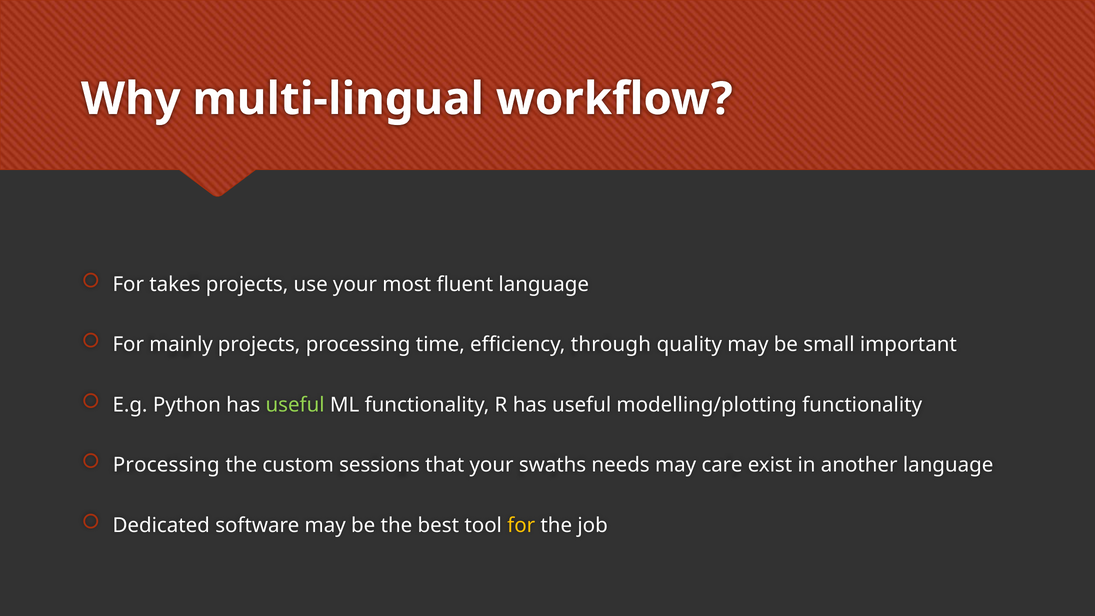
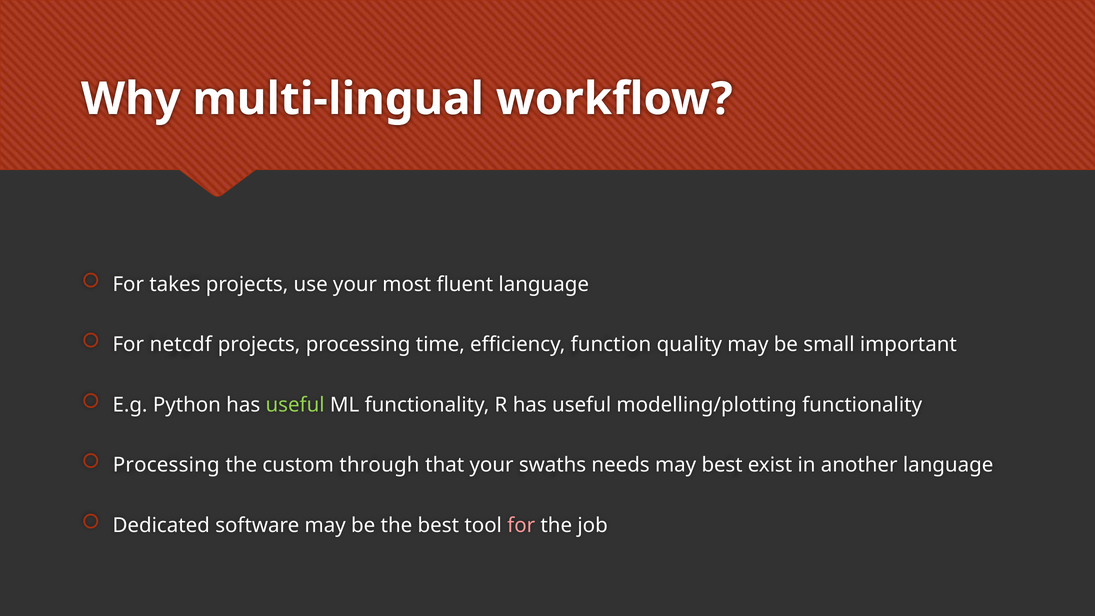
mainly: mainly -> netcdf (181, 345)
through: through -> function (611, 345)
sessions: sessions -> through (379, 465)
may care: care -> best (722, 465)
for colour: yellow -> pink (521, 525)
